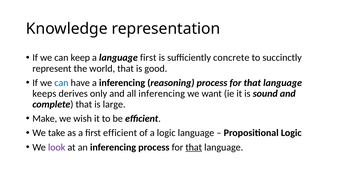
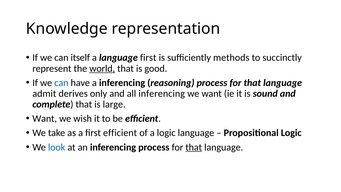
keep: keep -> itself (80, 58)
concrete: concrete -> methods (231, 58)
world underline: none -> present (102, 68)
keeps: keeps -> admit (44, 93)
Make: Make -> Want (45, 118)
look colour: purple -> blue (57, 147)
